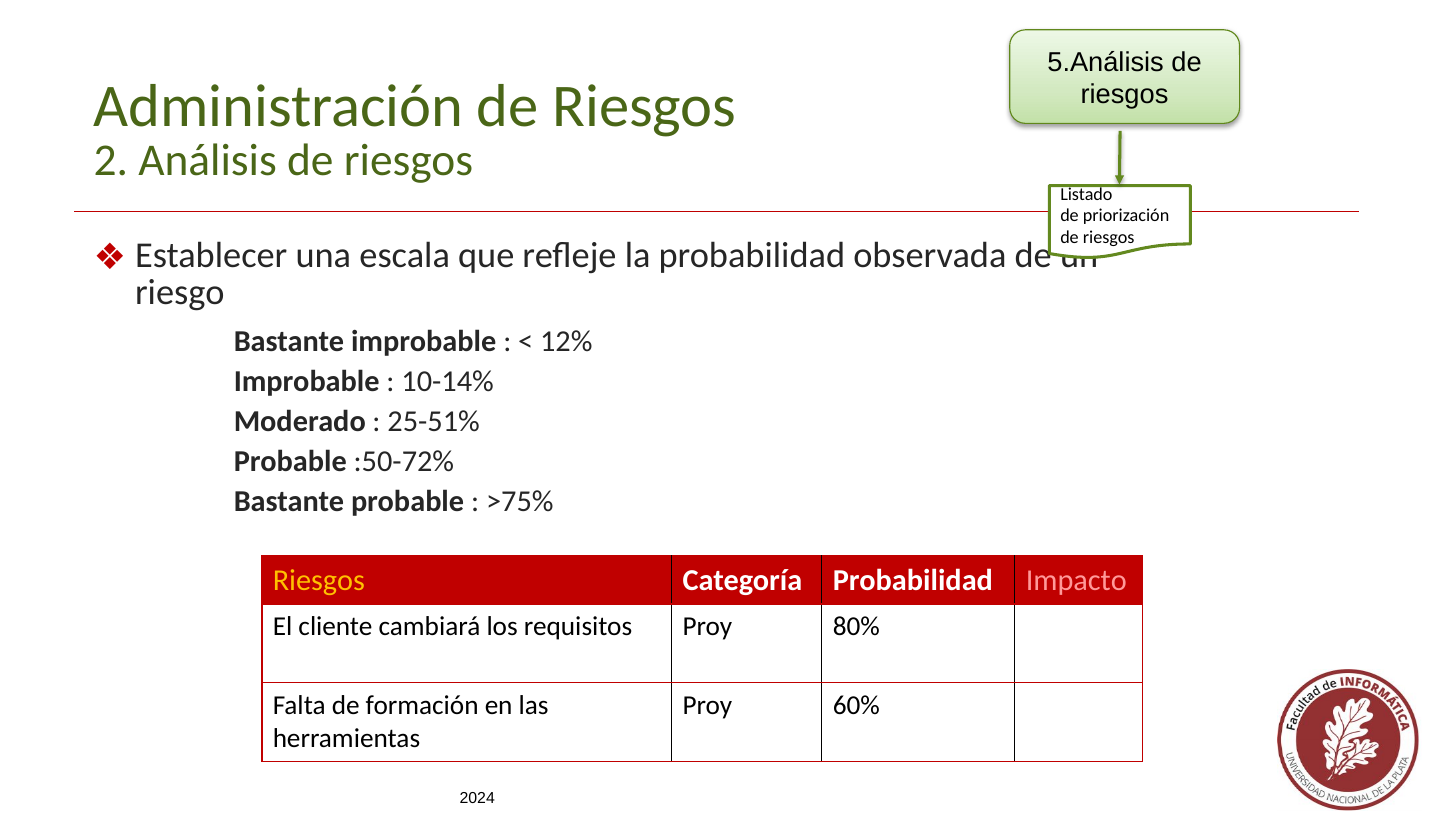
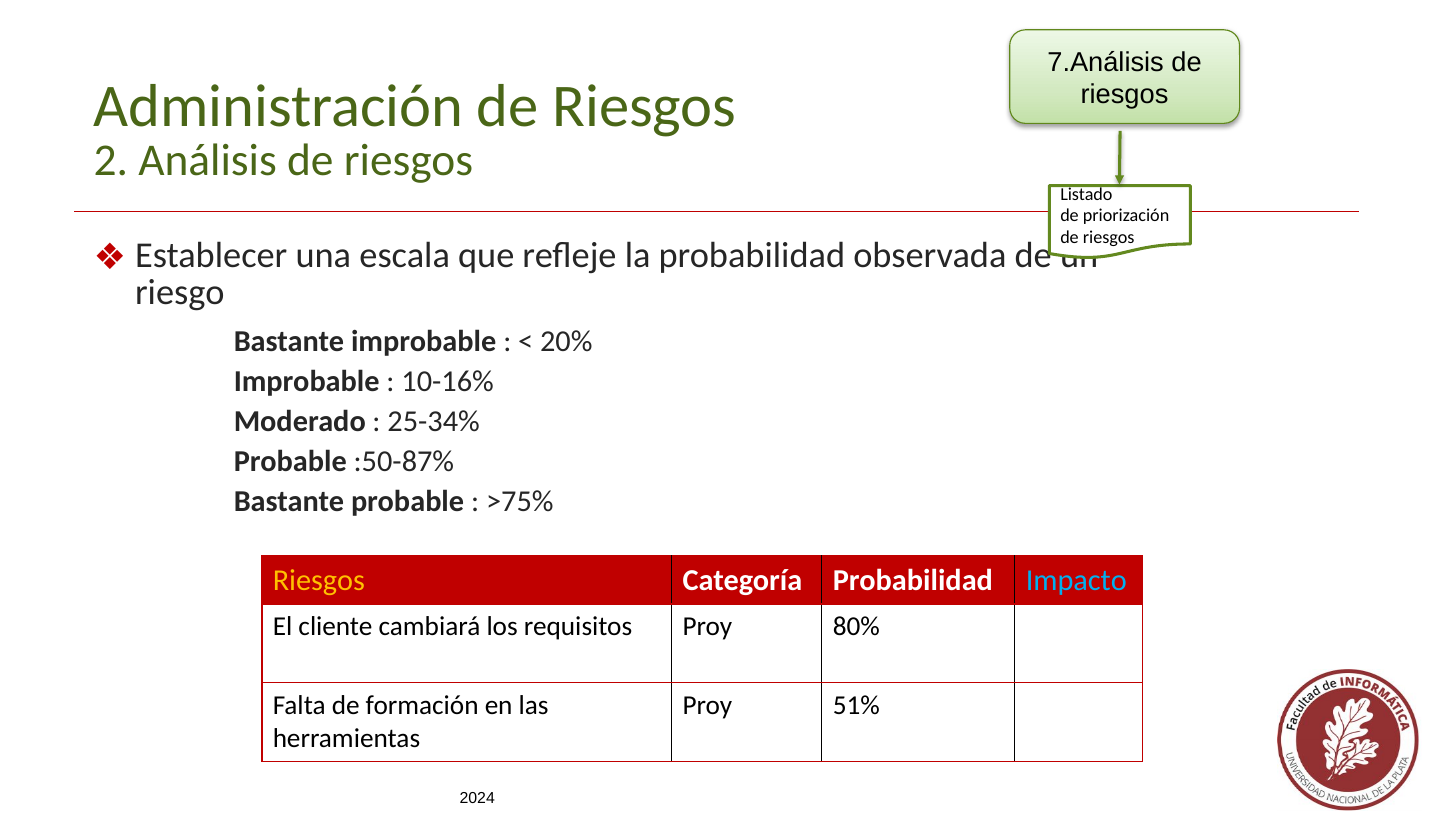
5.Análisis: 5.Análisis -> 7.Análisis (1106, 62)
12%: 12% -> 20% (566, 342)
10-14%: 10-14% -> 10-16% (448, 381)
25-51%: 25-51% -> 25-34% (434, 422)
:50-72%: :50-72% -> :50-87% (404, 462)
Impacto colour: pink -> light blue (1076, 580)
60%: 60% -> 51% (856, 705)
